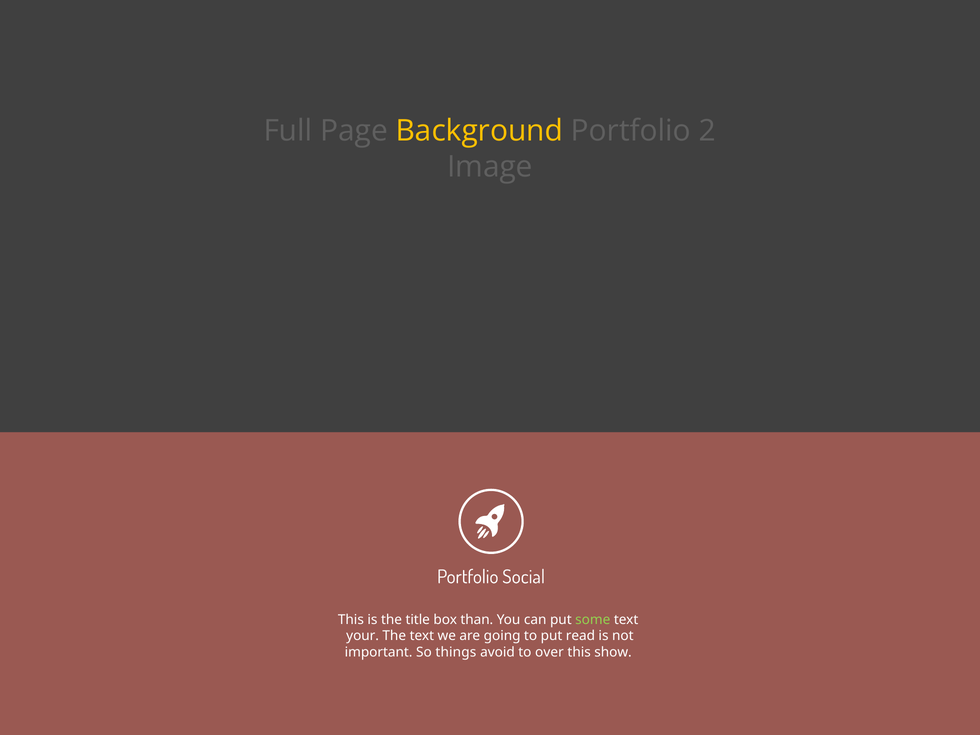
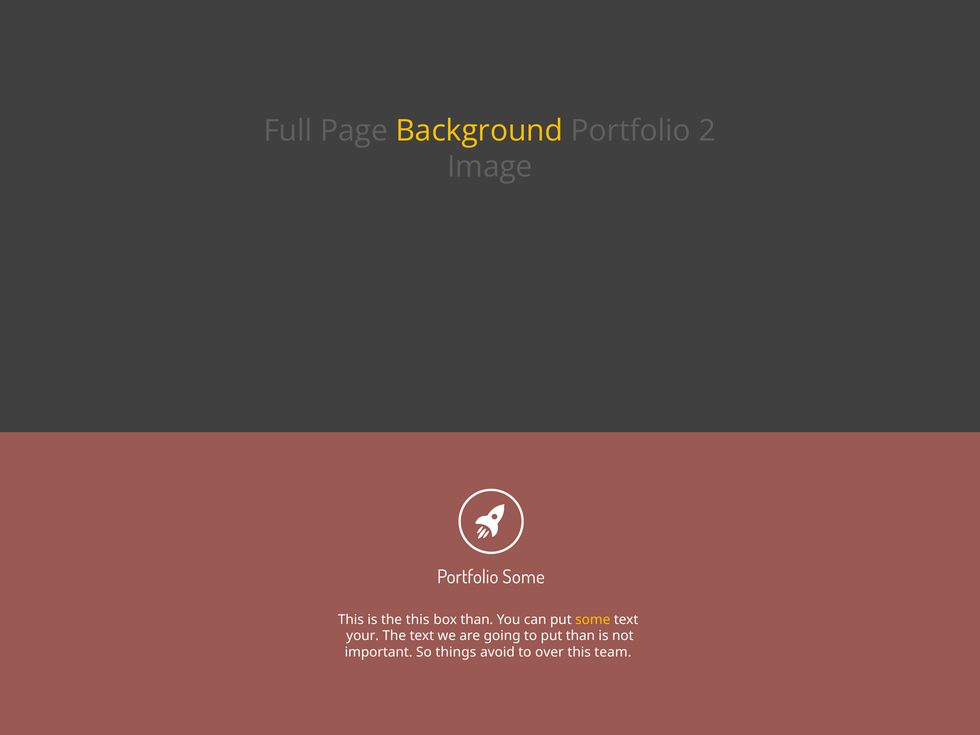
Portfolio Social: Social -> Some (524, 577)
the title: title -> this (418, 620)
some colour: light green -> yellow (593, 620)
put read: read -> than (580, 636)
show: show -> team (613, 652)
